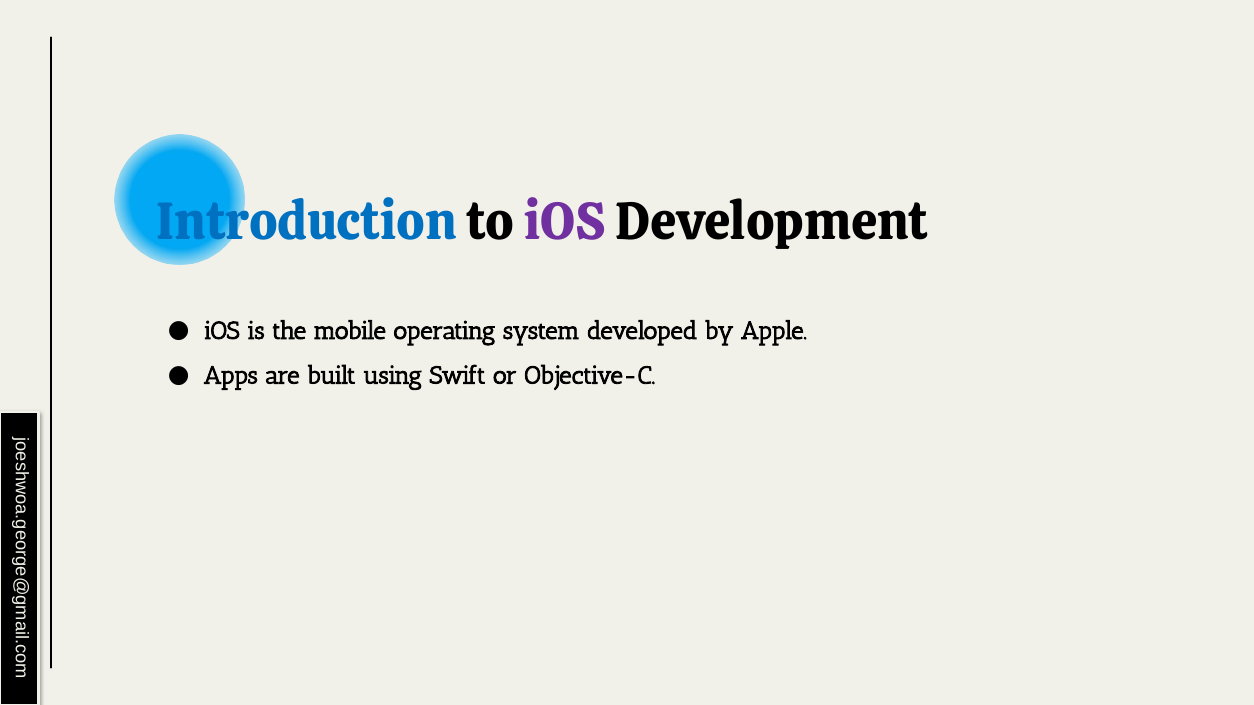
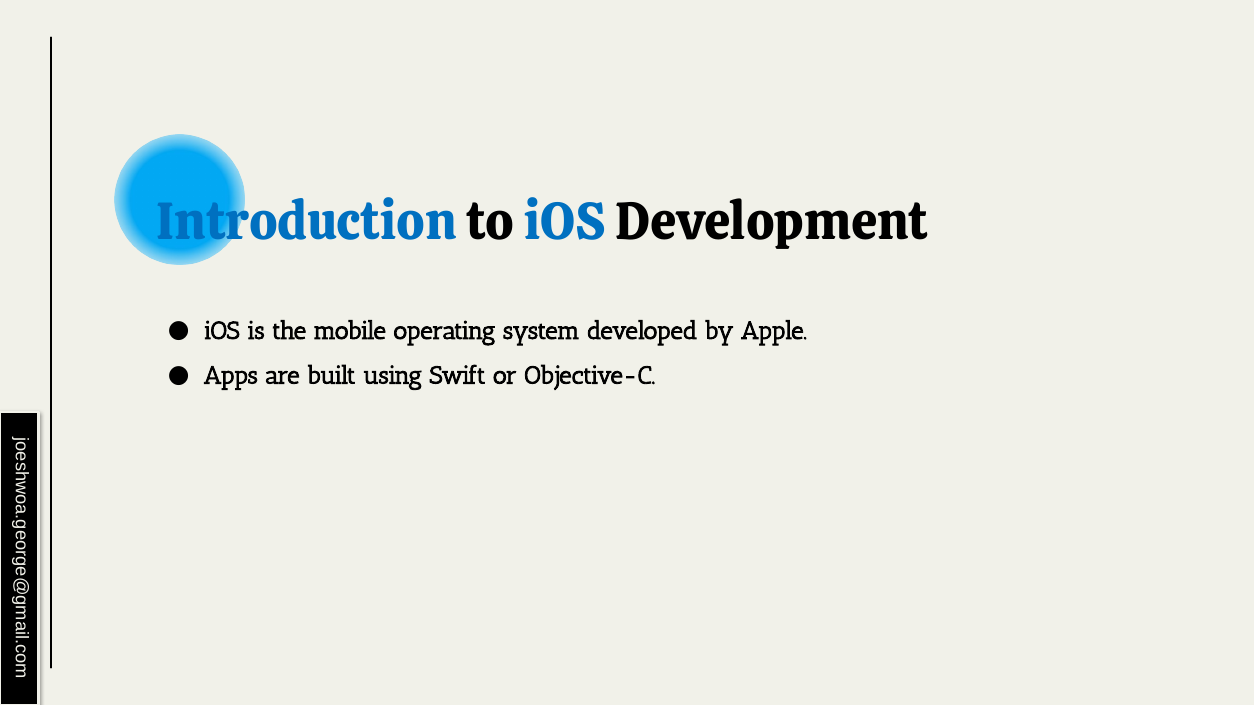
iOS colour: purple -> blue (565, 222)
